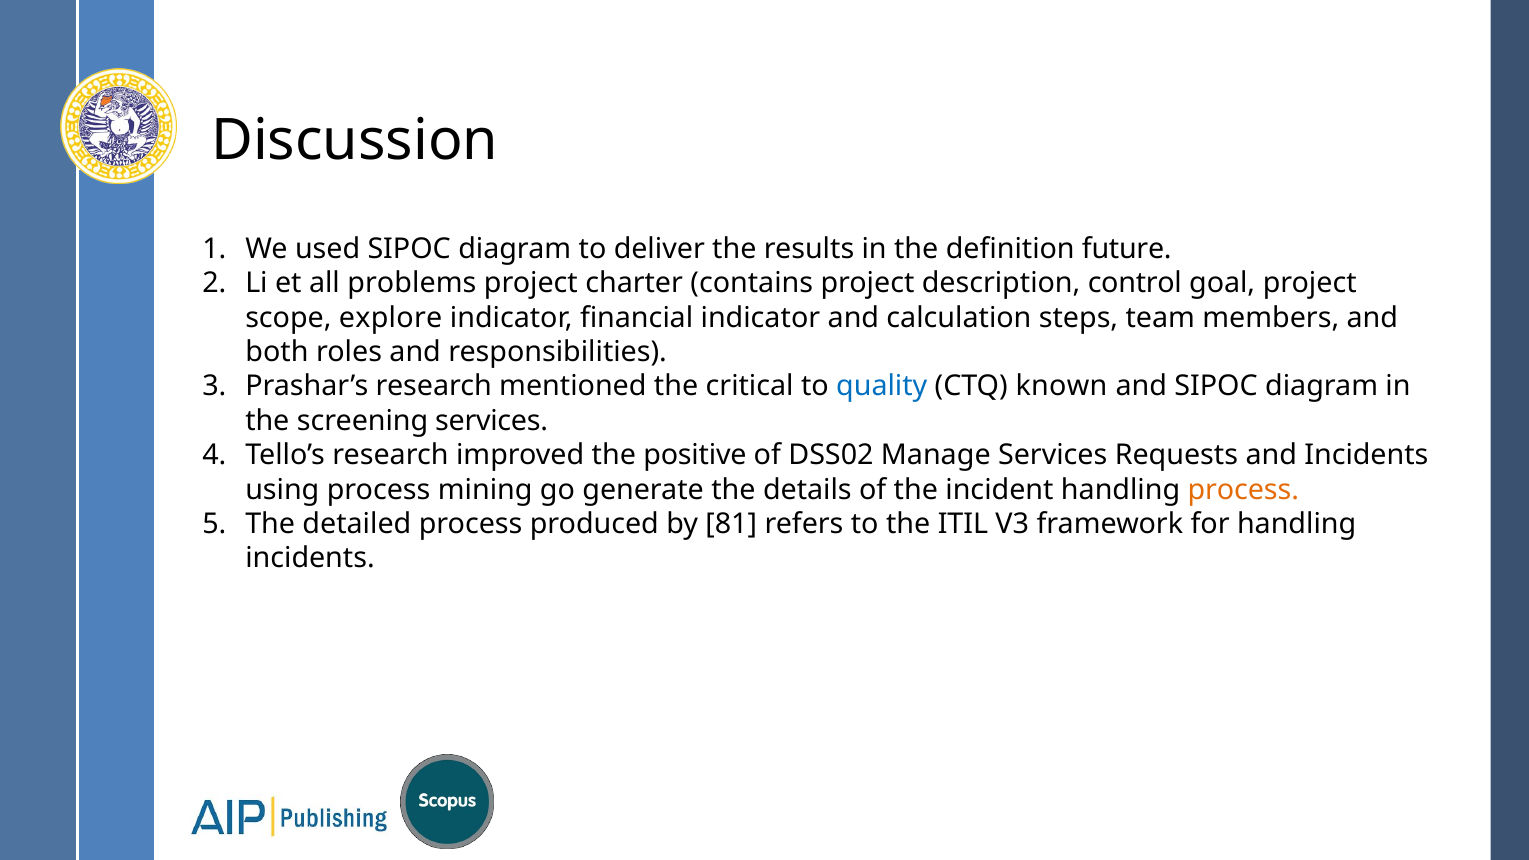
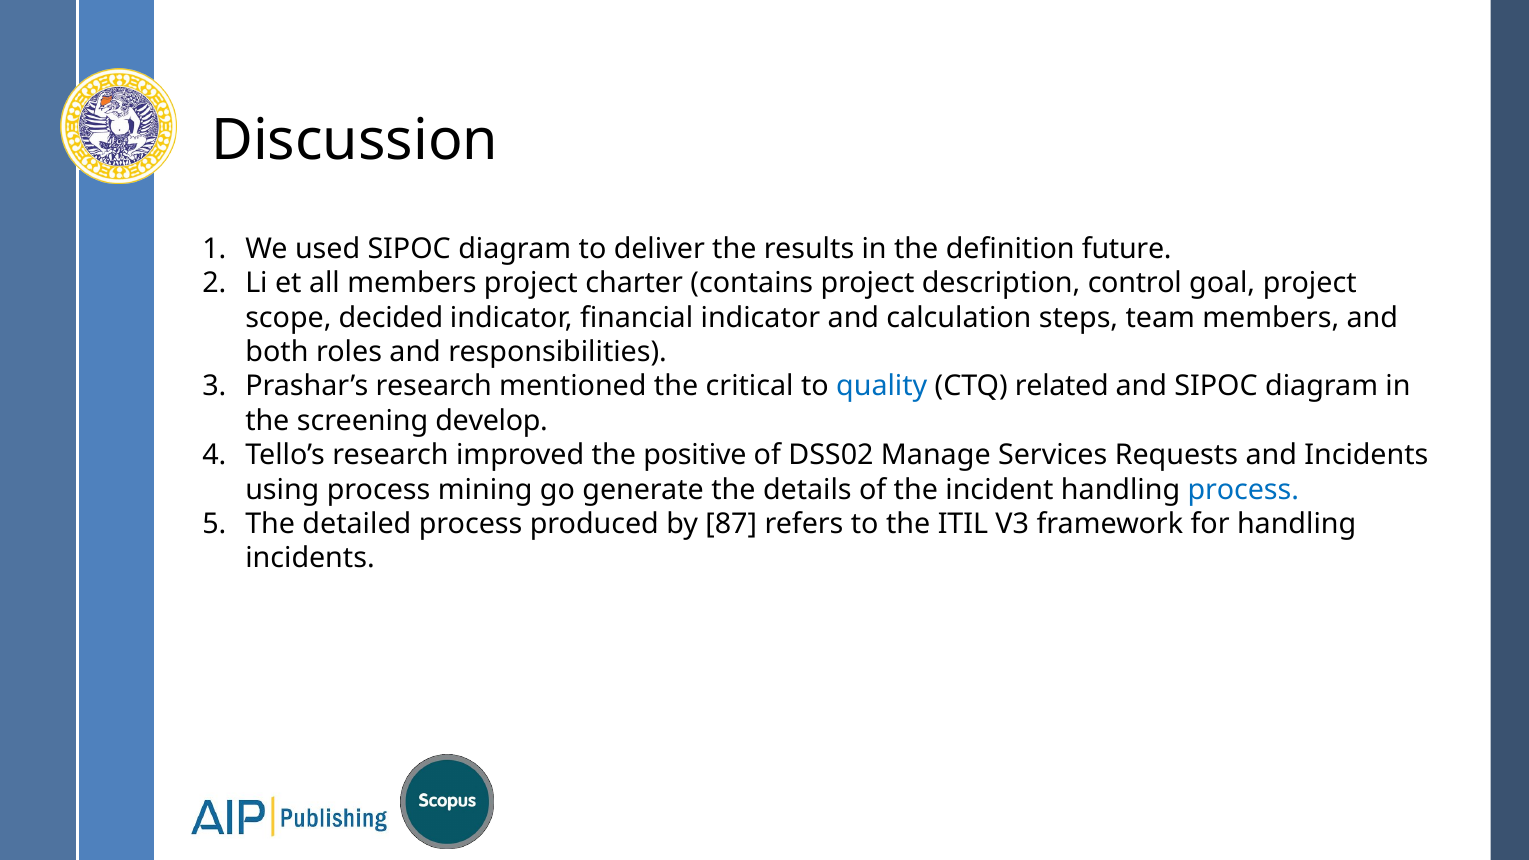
all problems: problems -> members (412, 283)
explore: explore -> decided (391, 318)
known: known -> related (1062, 386)
screening services: services -> develop (492, 421)
process colour: orange -> blue (1243, 490)
81: 81 -> 87 (731, 524)
